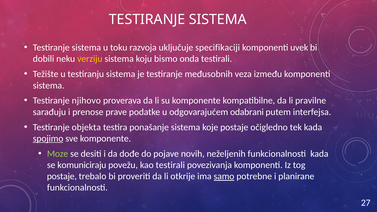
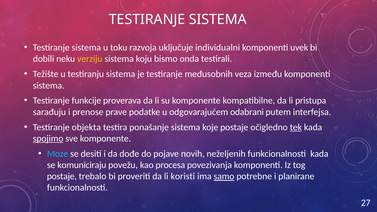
specifikaciji: specifikaciji -> individualni (218, 48)
njihovo: njihovo -> funkcije (86, 101)
pravilne: pravilne -> pristupa (311, 101)
tek underline: none -> present (296, 127)
Moze colour: light green -> light blue (58, 154)
kao testirali: testirali -> procesa (170, 165)
otkrije: otkrije -> koristi (183, 176)
